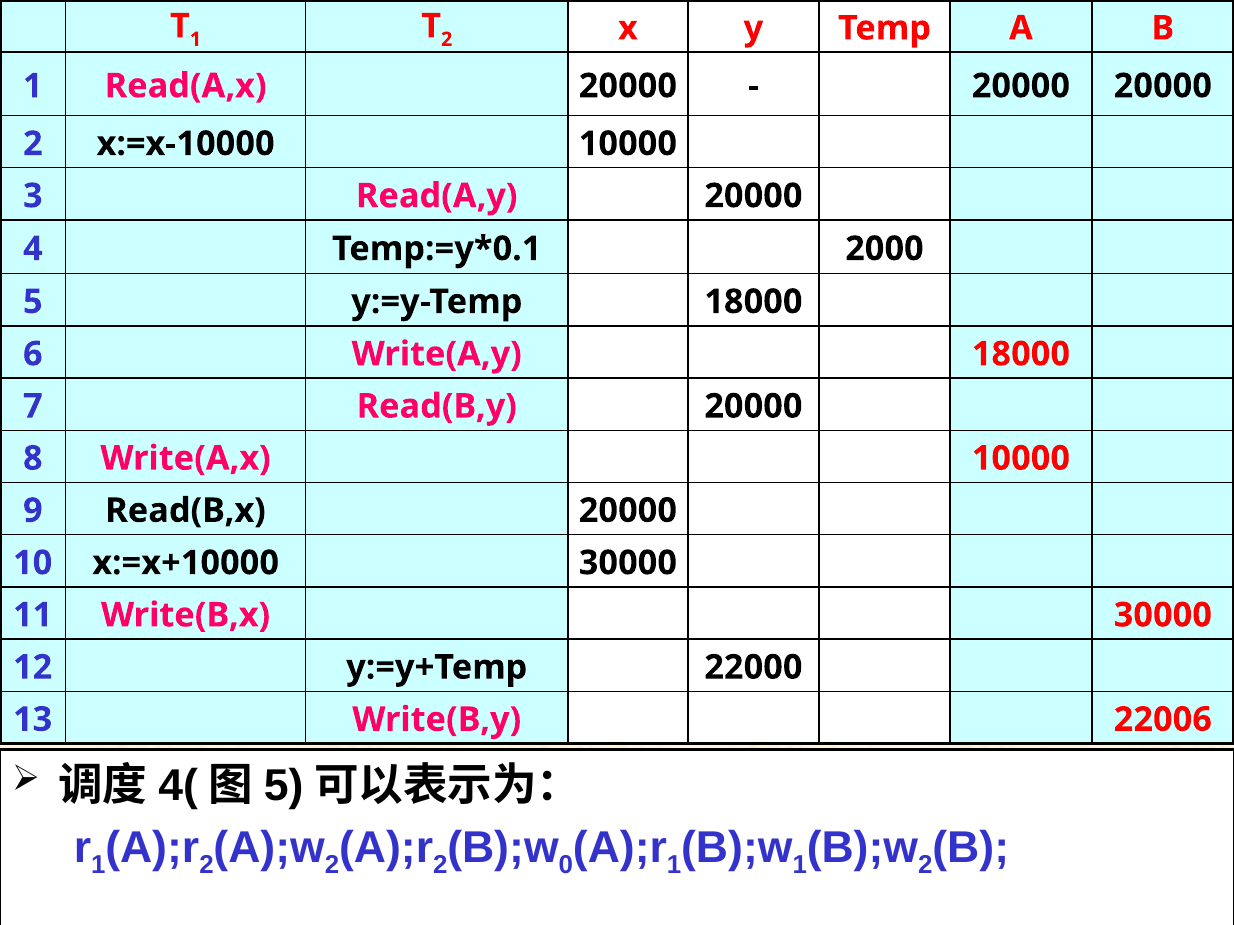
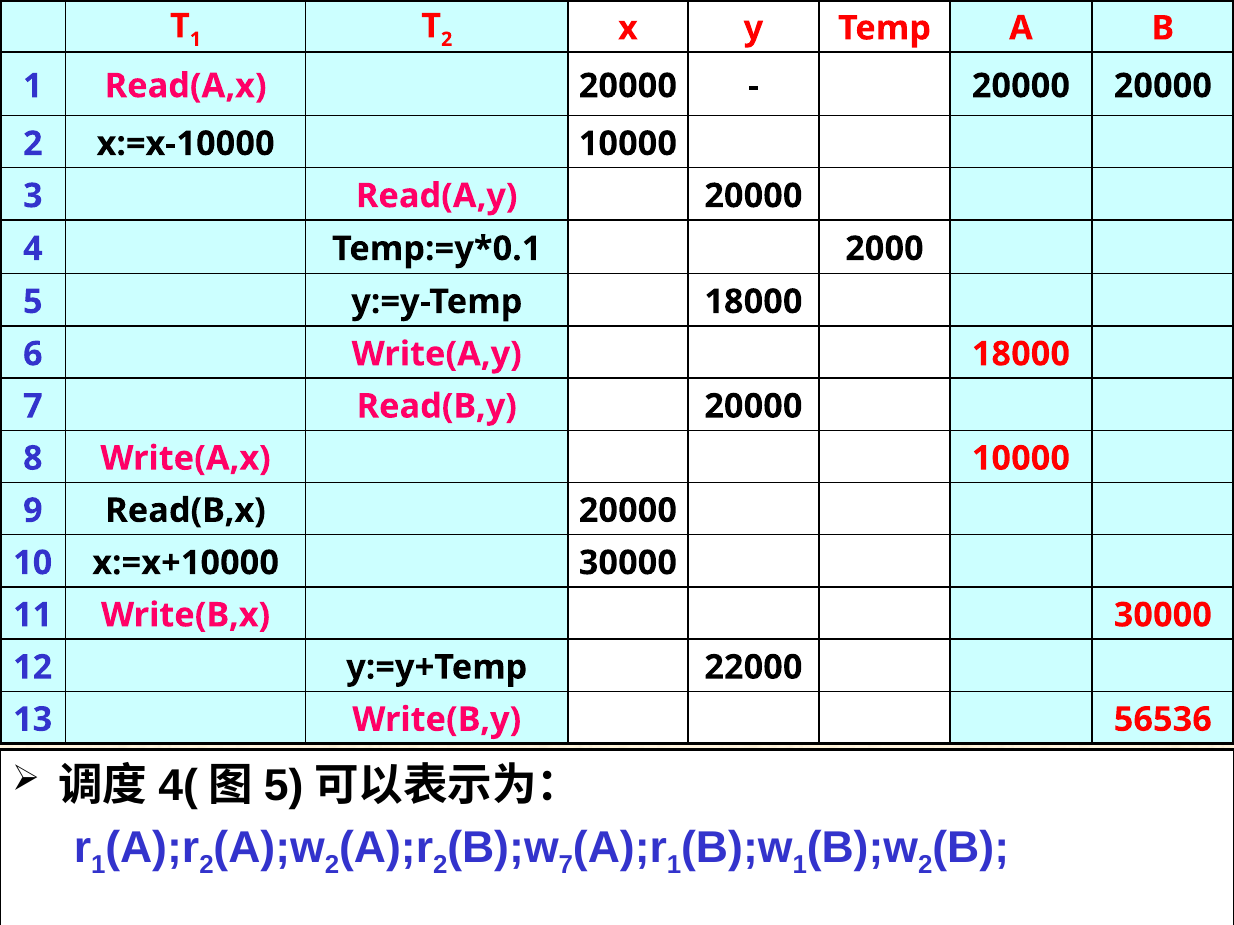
22006: 22006 -> 56536 (1163, 720)
0: 0 -> 7 (566, 865)
